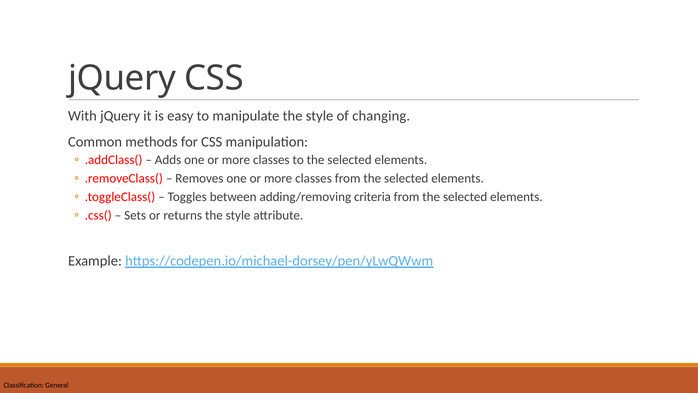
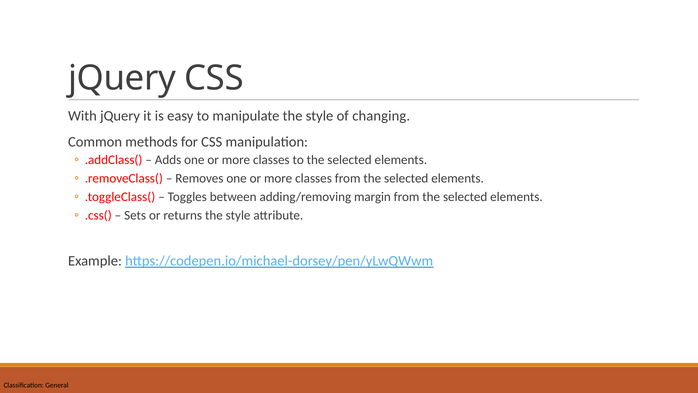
criteria: criteria -> margin (372, 197)
